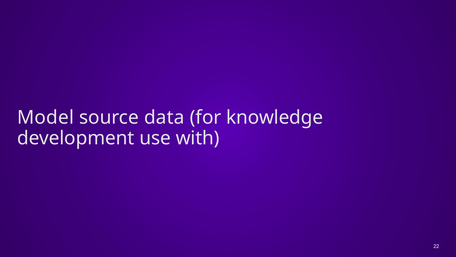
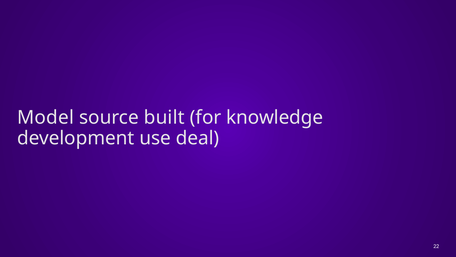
data: data -> built (164, 117)
with: with -> deal (198, 138)
